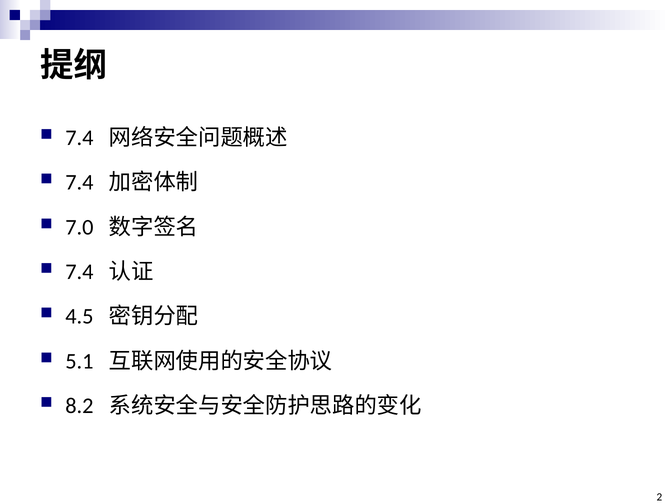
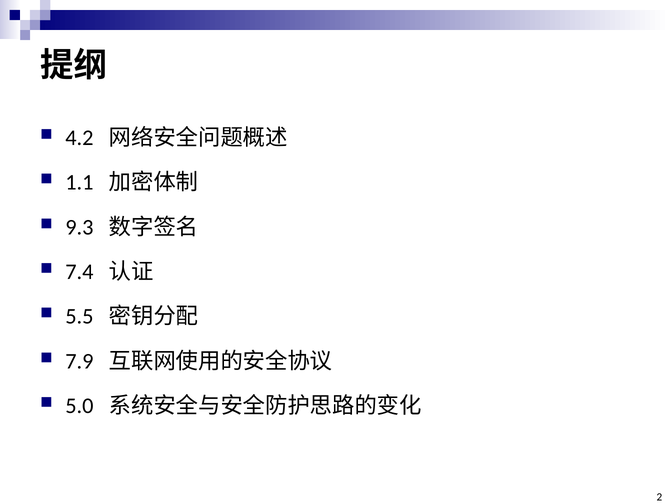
7.4: 7.4 -> 4.2 (79, 138)
7.4: 7.4 -> 1.1 (79, 182)
7.0: 7.0 -> 9.3 (79, 227)
4.5: 4.5 -> 5.5 (79, 316)
5.1: 5.1 -> 7.9 (79, 361)
8.2: 8.2 -> 5.0 (79, 406)
